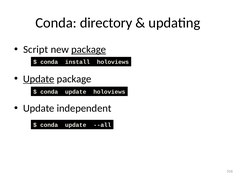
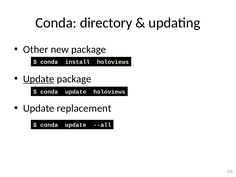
Script: Script -> Other (36, 50)
package underline: present -> none (89, 50)
independent: independent -> replacement (84, 108)
